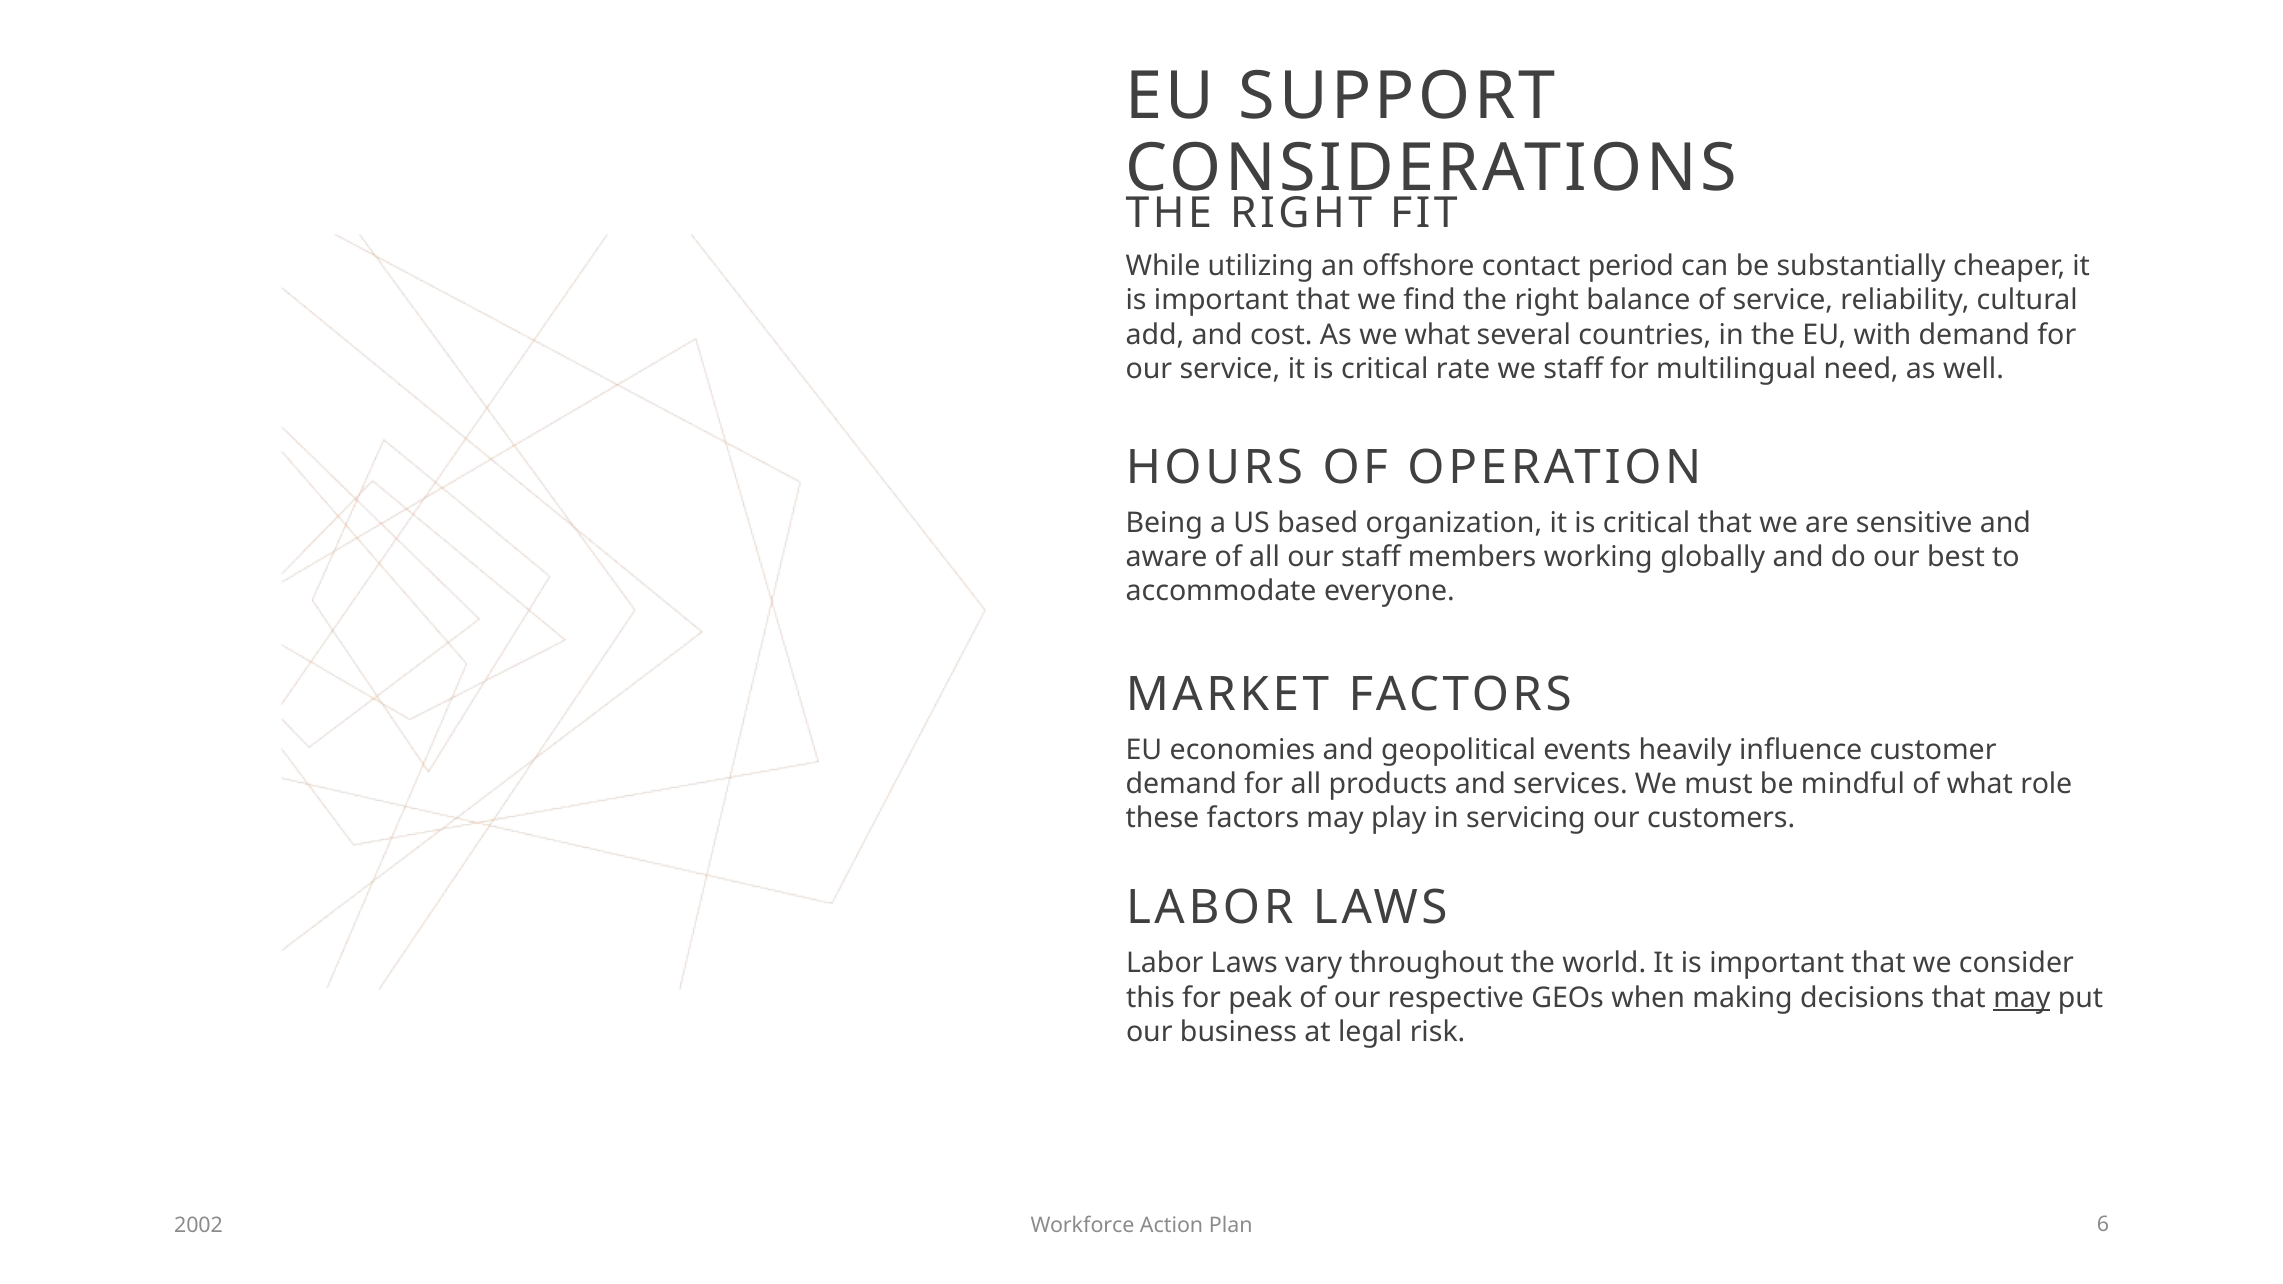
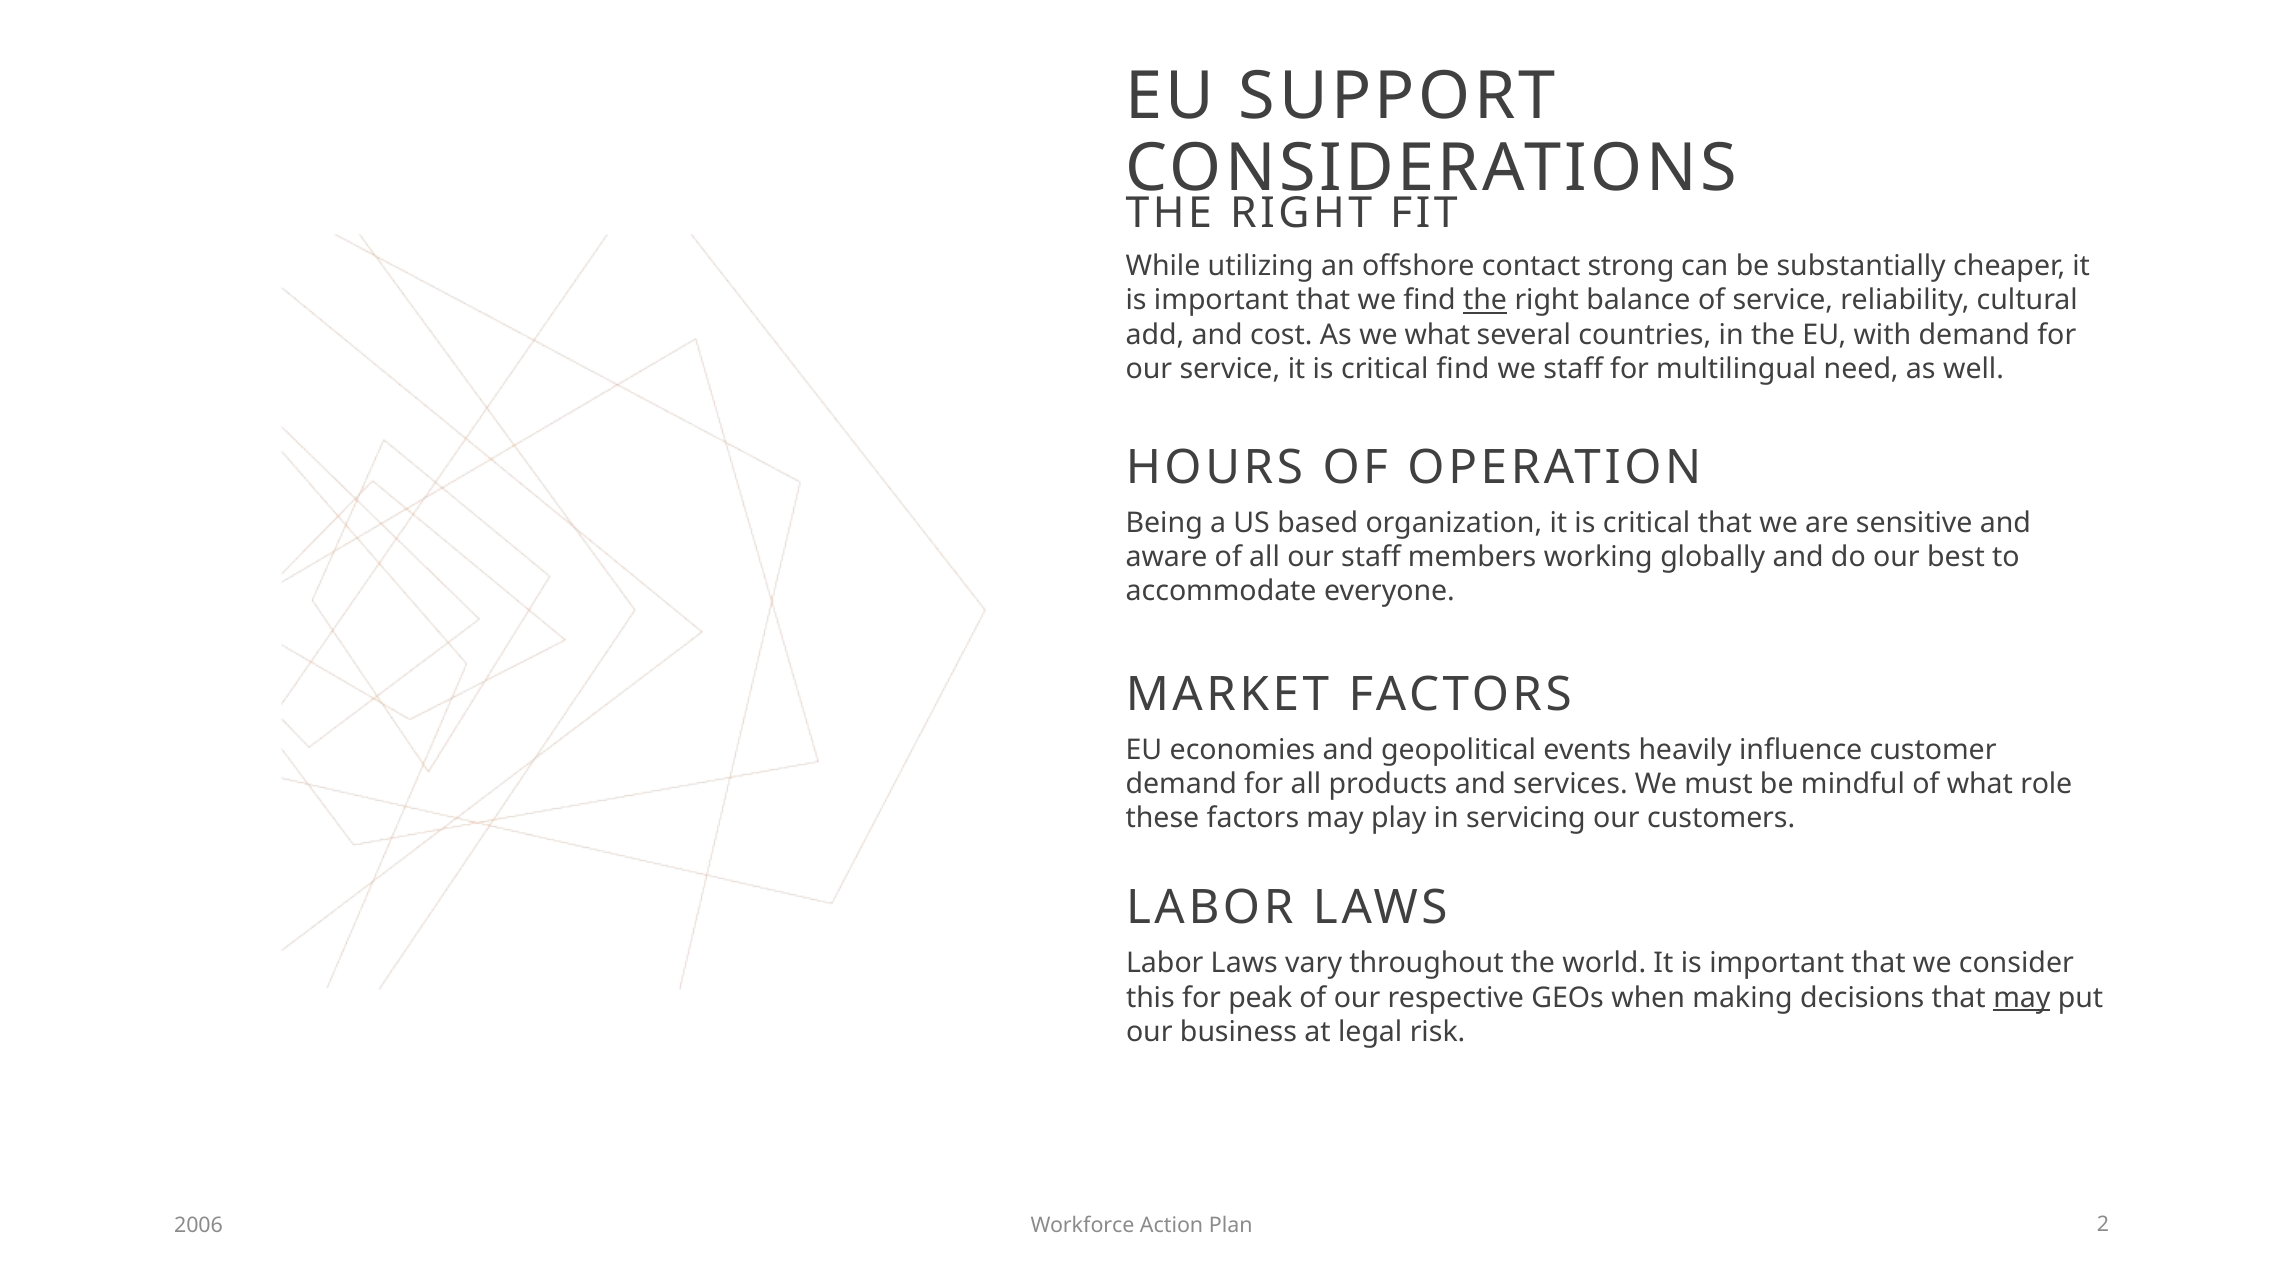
period: period -> strong (1631, 266)
the underline: none -> present (1485, 301)
critical rate: rate -> find (1463, 369)
2002: 2002 -> 2006 (198, 1226)
6: 6 -> 2 (2103, 1224)
